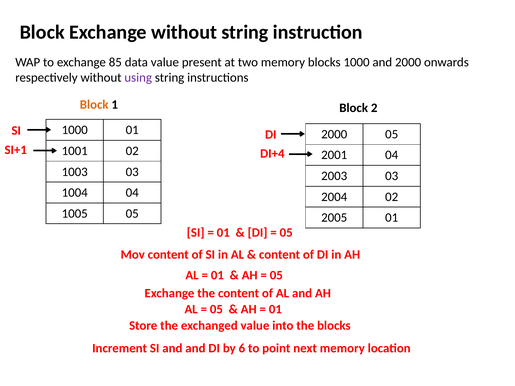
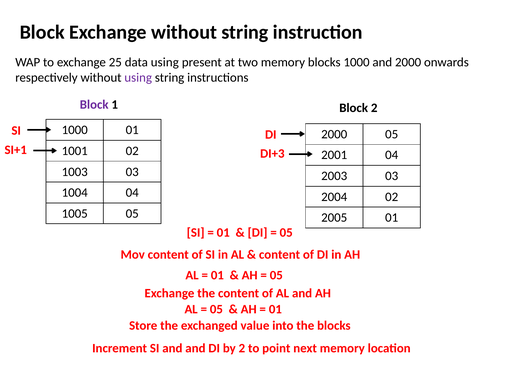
85: 85 -> 25 (115, 62)
data value: value -> using (165, 62)
Block colour: orange -> purple (94, 105)
DI+4: DI+4 -> DI+3 (272, 154)
by 6: 6 -> 2 (242, 349)
